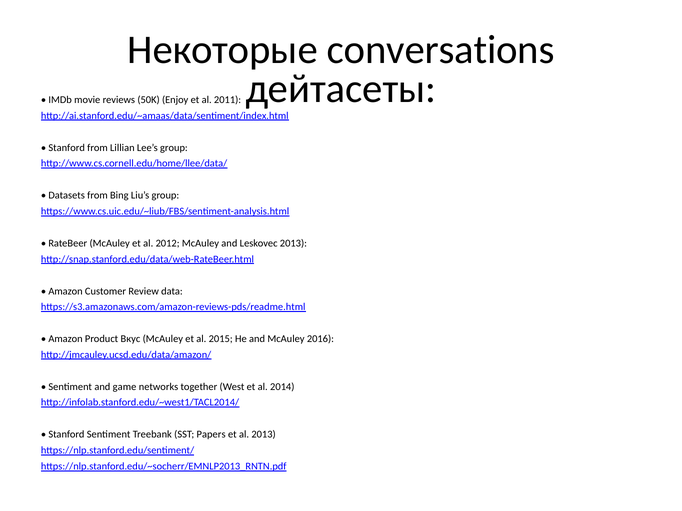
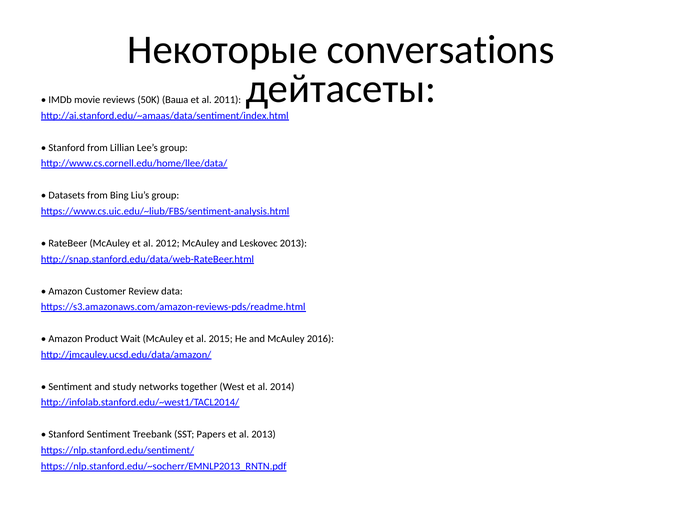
Enjoy: Enjoy -> Ваша (175, 100)
Вкус: Вкус -> Wait (131, 339)
game: game -> study (125, 387)
